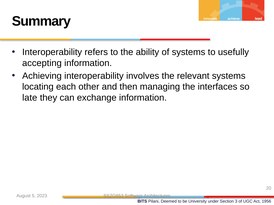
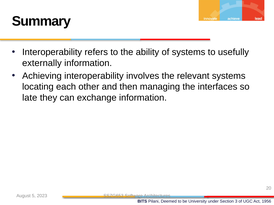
accepting: accepting -> externally (42, 63)
